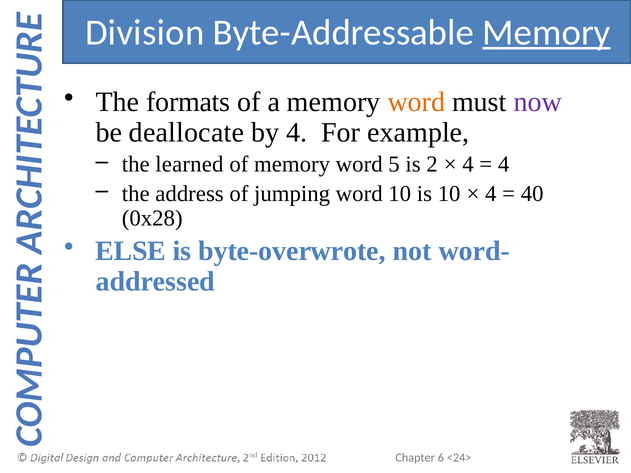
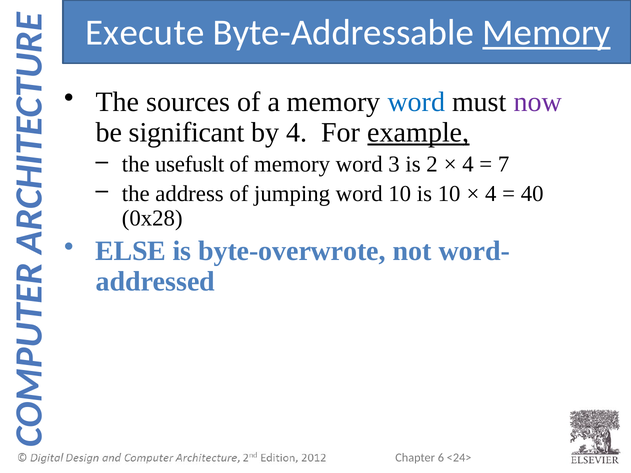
Division: Division -> Execute (145, 32)
formats: formats -> sources (188, 102)
word colour: orange -> blue (416, 102)
deallocate: deallocate -> significant (187, 133)
example underline: none -> present (418, 133)
learned: learned -> usefuslt (190, 165)
5: 5 -> 3 (394, 165)
4: 4 -> 7 (504, 165)
